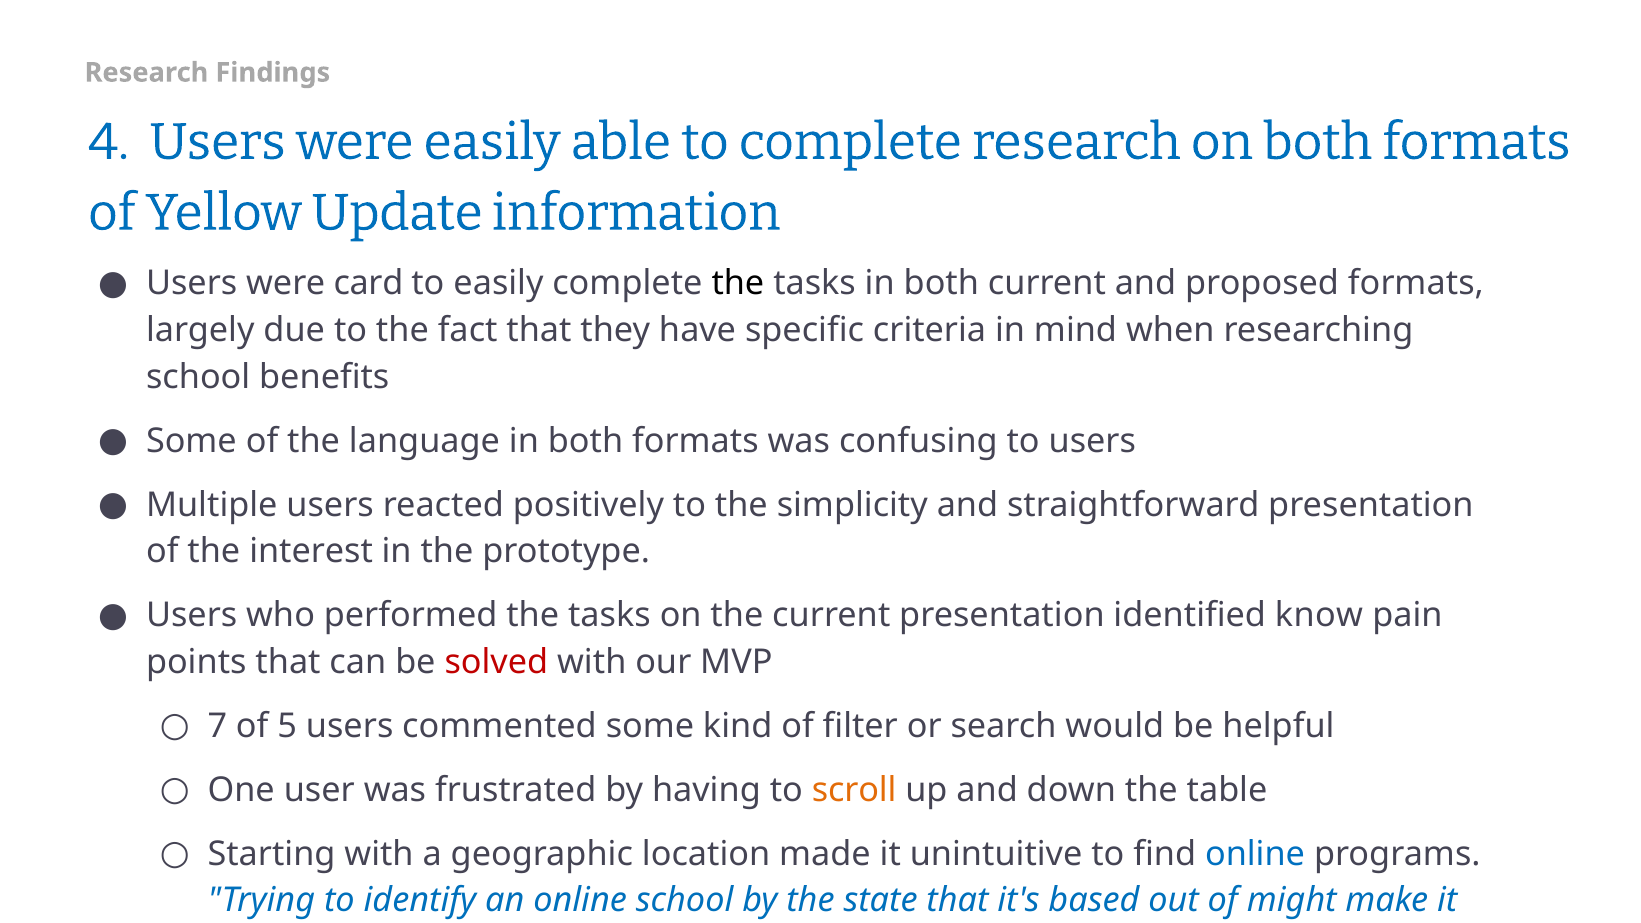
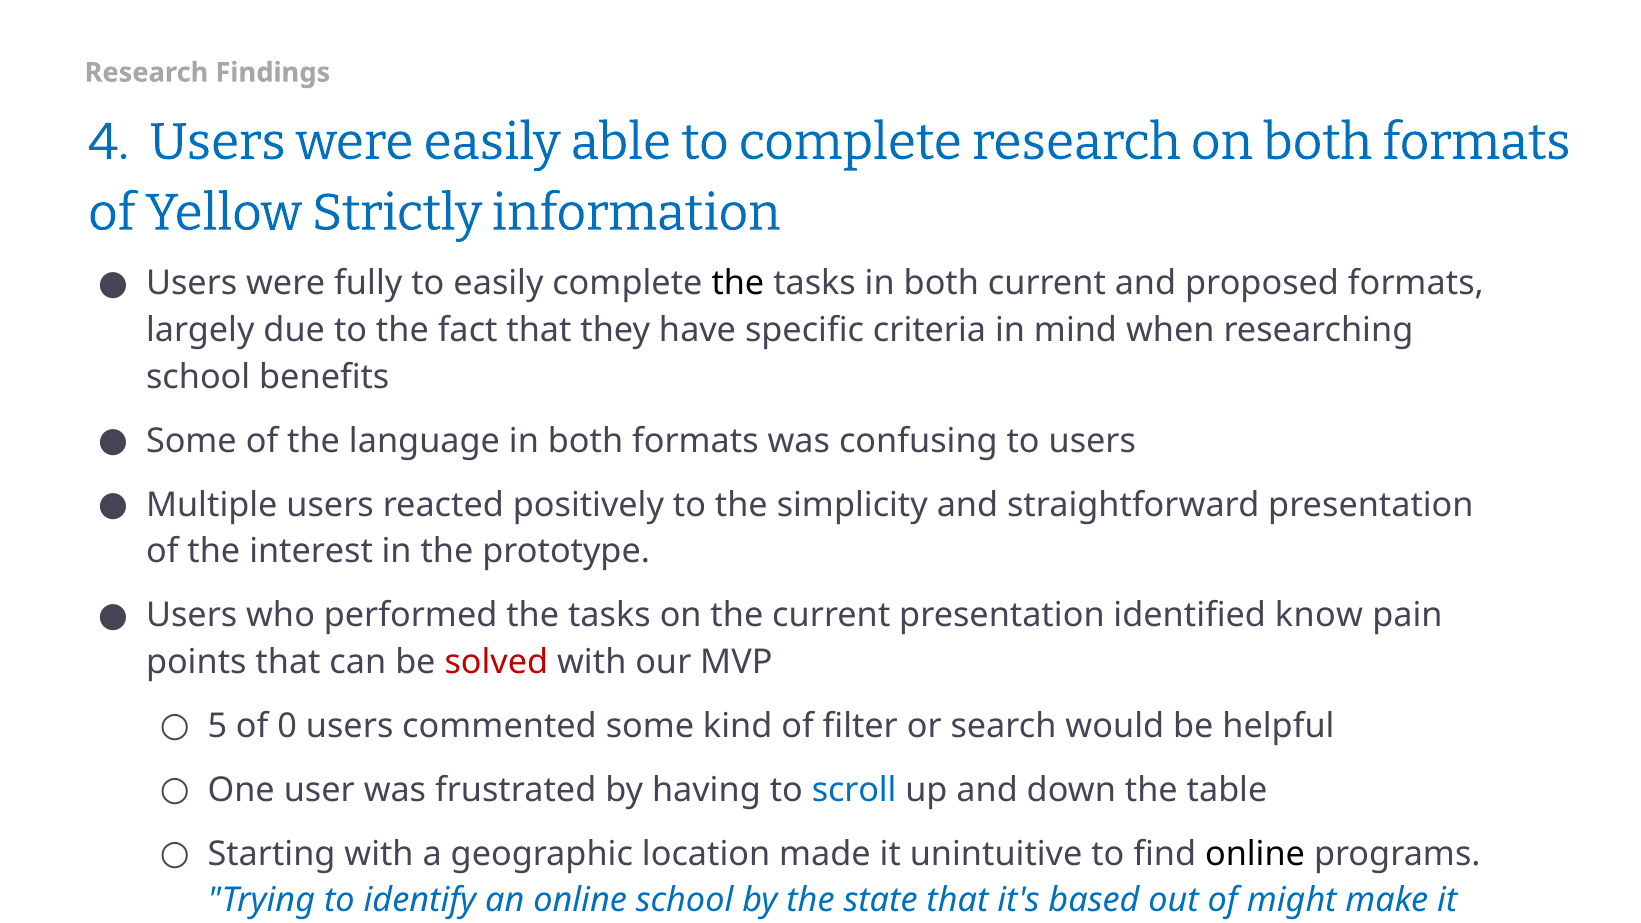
Update: Update -> Strictly (397, 213)
card: card -> fully (368, 284)
7: 7 -> 5 (217, 726)
5: 5 -> 0 (287, 726)
scroll colour: orange -> blue (854, 790)
online colour: blue -> black (1255, 854)
